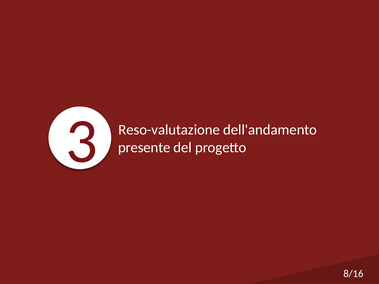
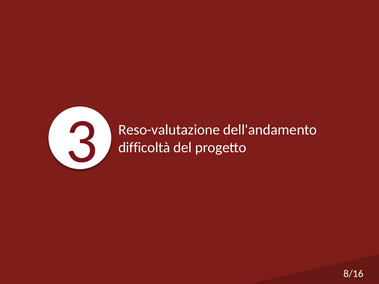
presente: presente -> difficoltà (144, 148)
